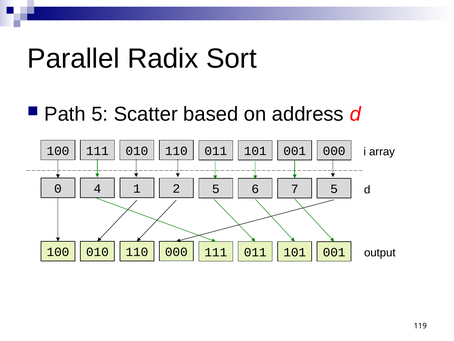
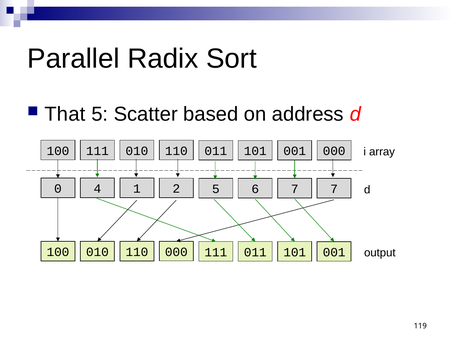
Path: Path -> That (65, 114)
7 5: 5 -> 7 (334, 189)
